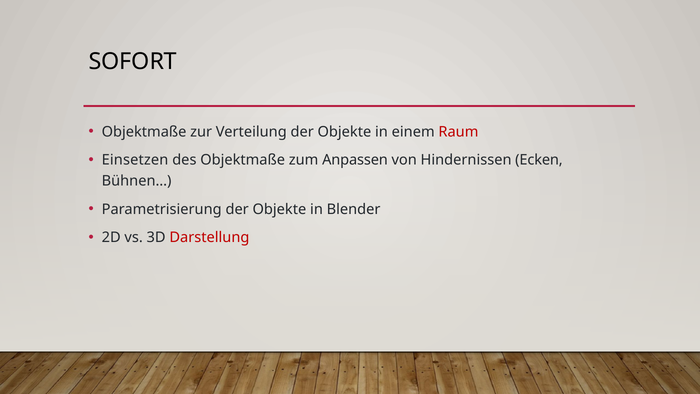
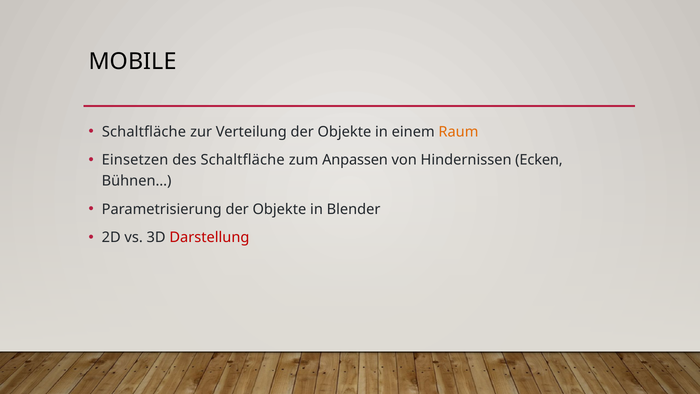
SOFORT: SOFORT -> MOBILE (133, 61)
Objektmaße: Objektmaße -> Schaltfläche (144, 132)
Raum colour: red -> orange (458, 132)
des Objektmaße: Objektmaße -> Schaltfläche (243, 160)
